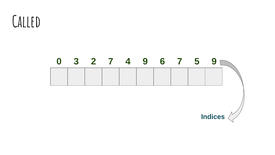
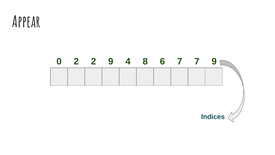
Called: Called -> Appear (26, 22)
0 3: 3 -> 2 (76, 61)
2 7: 7 -> 9 (111, 61)
4 9: 9 -> 8 (145, 61)
7 5: 5 -> 7 (197, 61)
